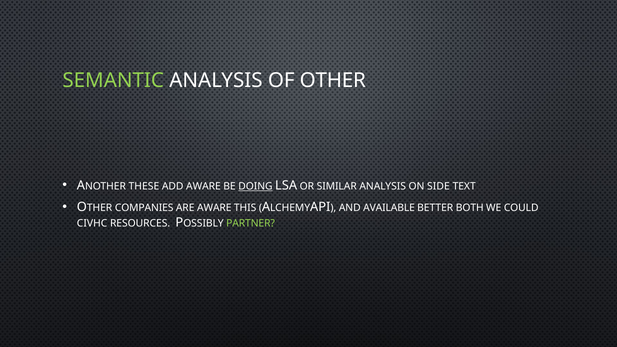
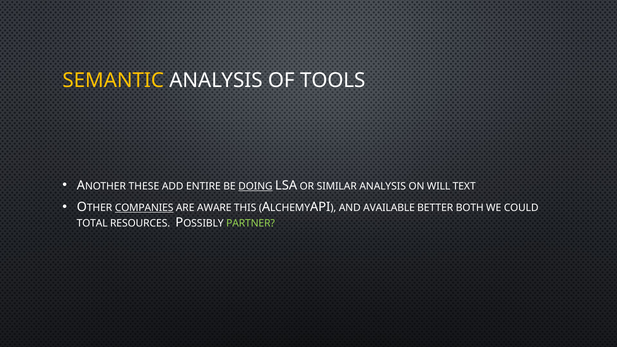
SEMANTIC colour: light green -> yellow (113, 80)
OTHER: OTHER -> TOOLS (333, 80)
ADD AWARE: AWARE -> ENTIRE (203, 186)
SIDE: SIDE -> WILL (439, 186)
COMPANIES underline: none -> present (144, 208)
CIVHC: CIVHC -> TOTAL (92, 223)
